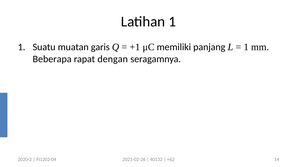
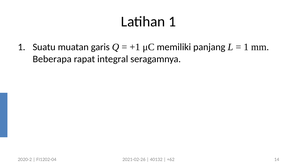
dengan: dengan -> integral (113, 59)
